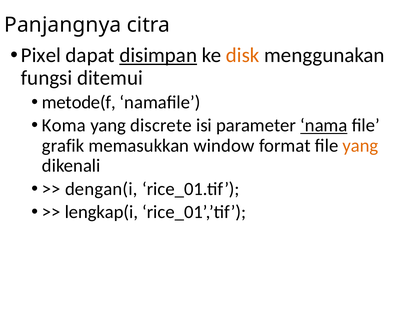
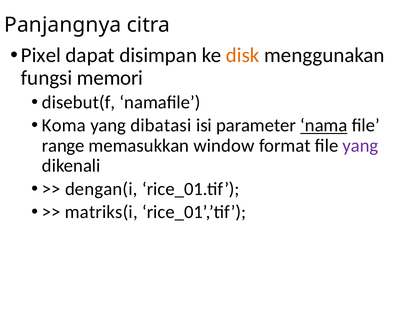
disimpan underline: present -> none (158, 55)
ditemui: ditemui -> memori (110, 78)
metode(f: metode(f -> disebut(f (79, 102)
discrete: discrete -> dibatasi (161, 125)
grafik: grafik -> range (63, 146)
yang colour: orange -> purple (360, 146)
lengkap(i: lengkap(i -> matriks(i (101, 212)
